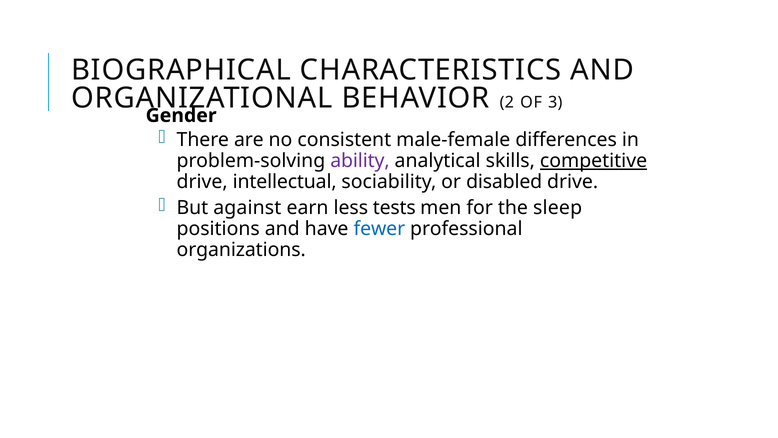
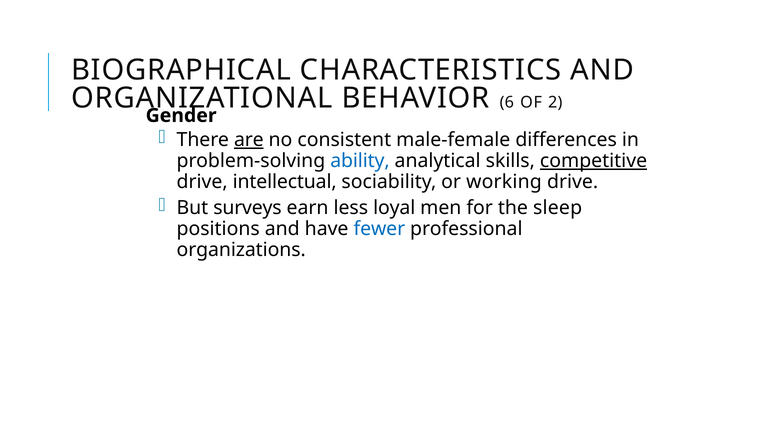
2: 2 -> 6 (507, 102)
3: 3 -> 2 (555, 102)
are underline: none -> present (249, 140)
ability colour: purple -> blue (360, 161)
disabled: disabled -> working (504, 182)
against: against -> surveys (247, 208)
tests: tests -> loyal (394, 208)
